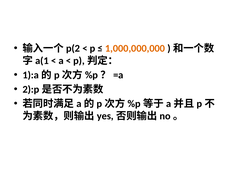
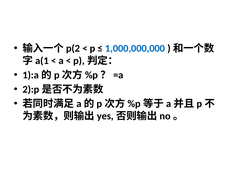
1,000,000,000 colour: orange -> blue (135, 48)
